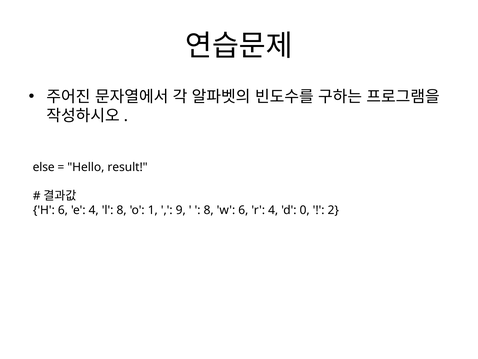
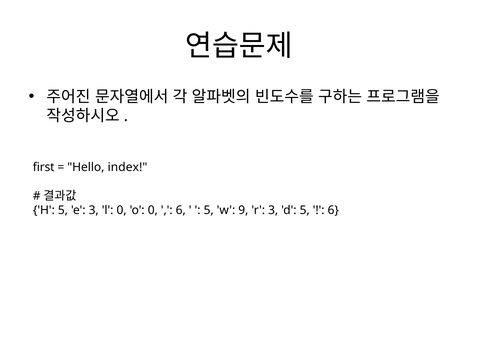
else: else -> first (44, 167)
result: result -> index (127, 167)
H 6: 6 -> 5 (63, 210)
e 4: 4 -> 3 (94, 210)
l 8: 8 -> 0 (122, 210)
o 1: 1 -> 0 (153, 210)
9: 9 -> 6 (181, 210)
8: 8 -> 5 (209, 210)
w 6: 6 -> 9 (243, 210)
r 4: 4 -> 3 (273, 210)
d 0: 0 -> 5 (305, 210)
2: 2 -> 6 (333, 210)
